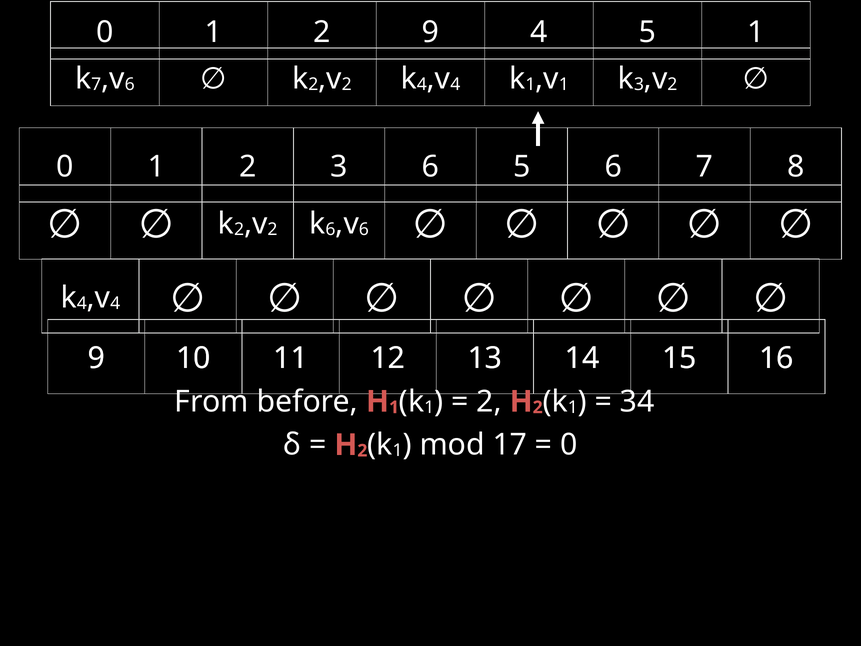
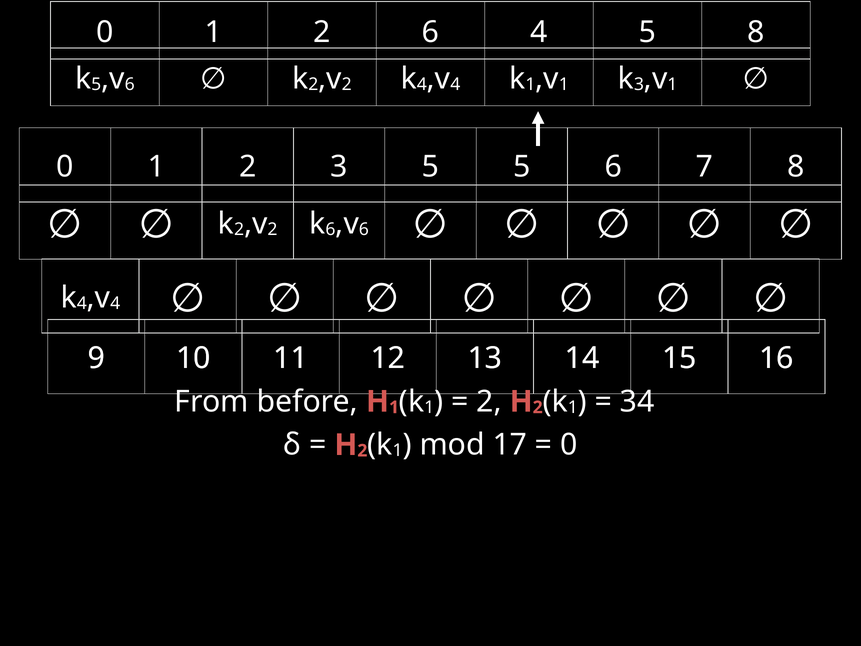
2 9: 9 -> 6 (431, 32)
5 1: 1 -> 8 (756, 32)
7: 7 -> 5 (96, 84)
2: 2 -> 1 (672, 84)
3 6: 6 -> 5 (430, 167)
